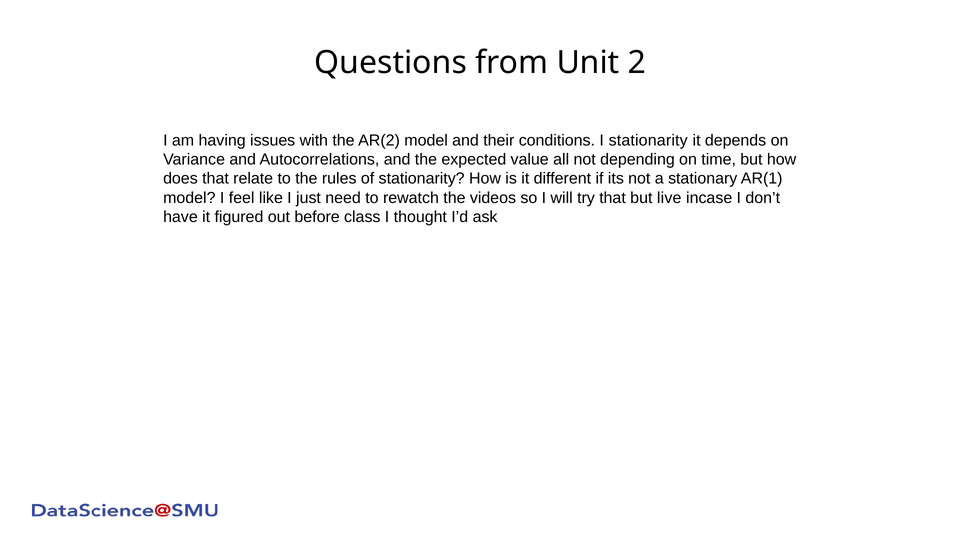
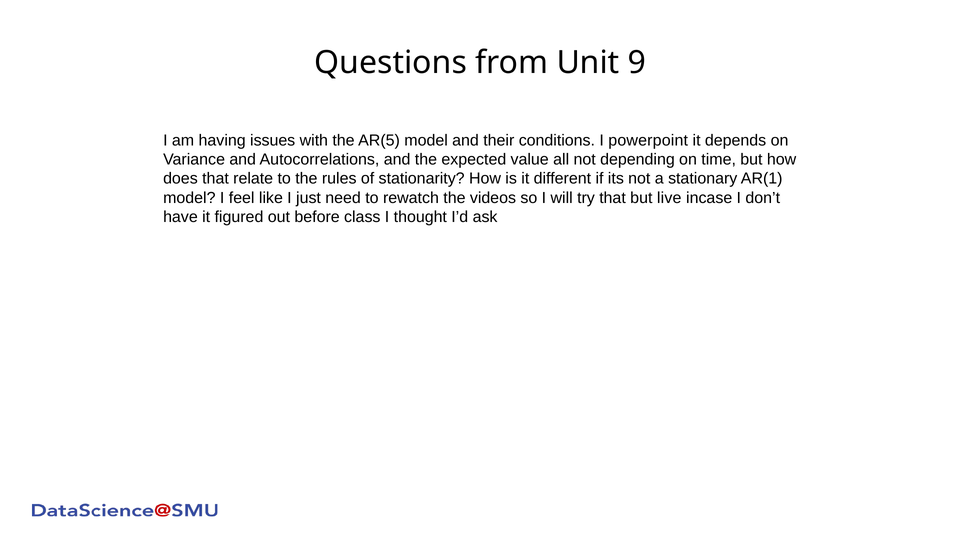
2: 2 -> 9 (637, 63)
AR(2: AR(2 -> AR(5 (379, 140)
I stationarity: stationarity -> powerpoint (648, 140)
